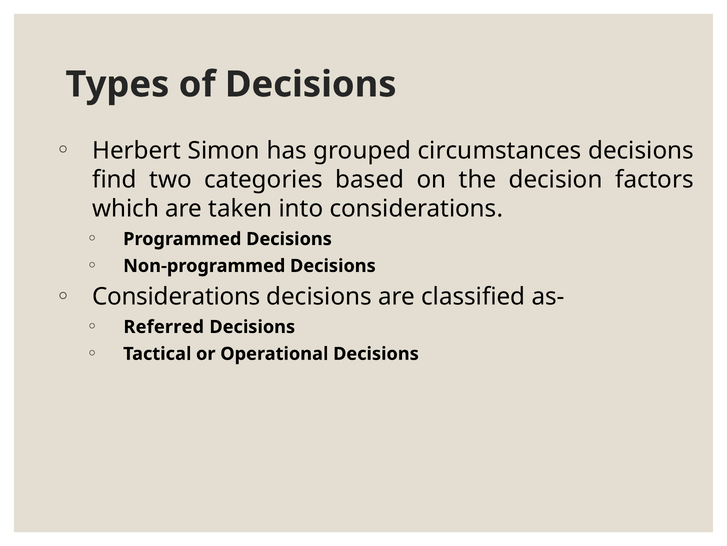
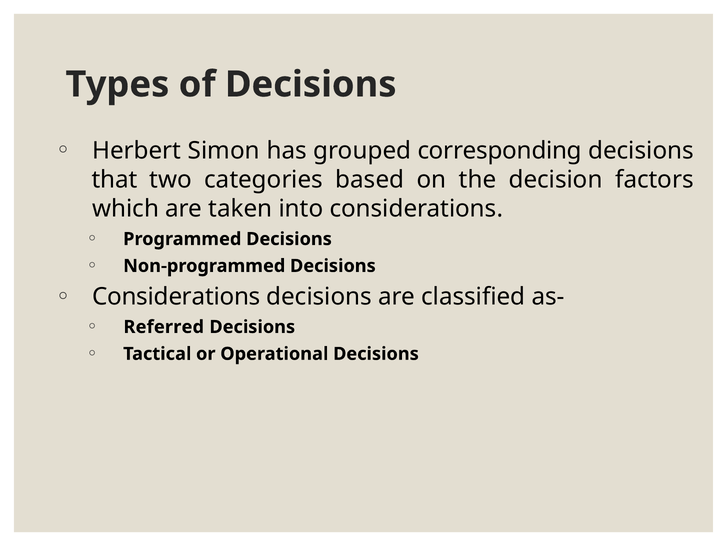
circumstances: circumstances -> corresponding (500, 151)
find: find -> that (115, 180)
